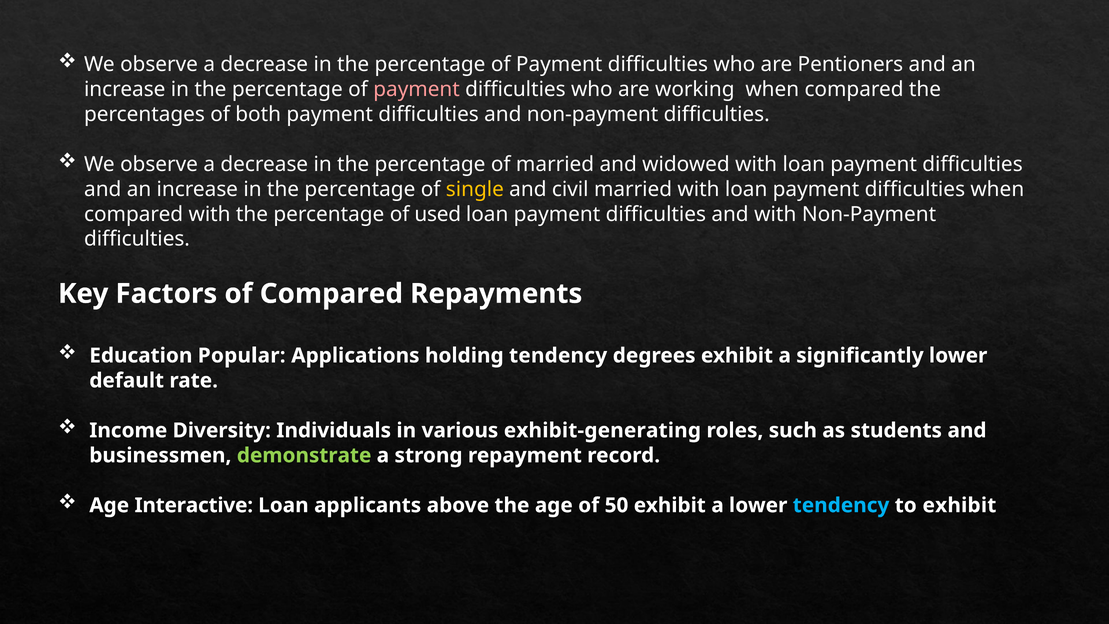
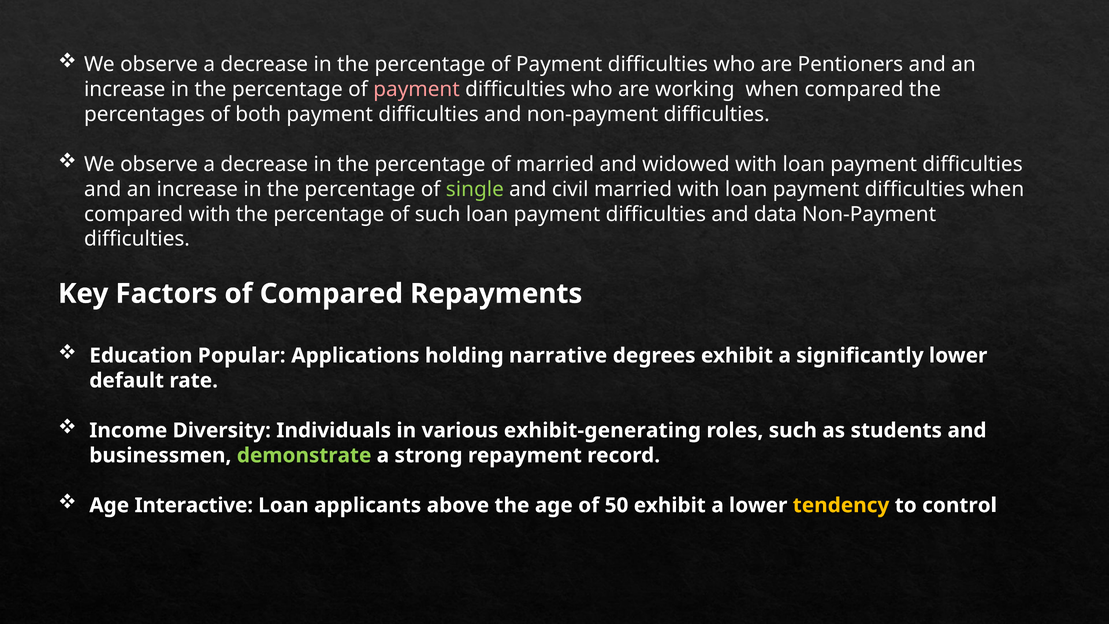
single colour: yellow -> light green (475, 189)
of used: used -> such (438, 214)
and with: with -> data (775, 214)
holding tendency: tendency -> narrative (558, 356)
tendency colour: light blue -> yellow (841, 505)
to exhibit: exhibit -> control (960, 505)
